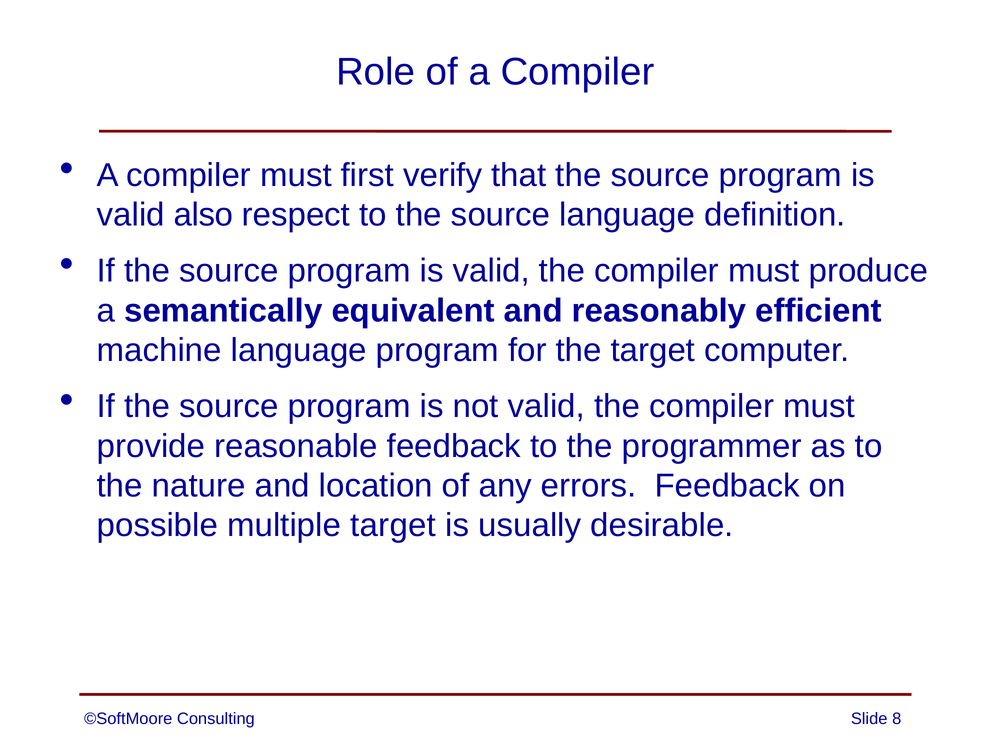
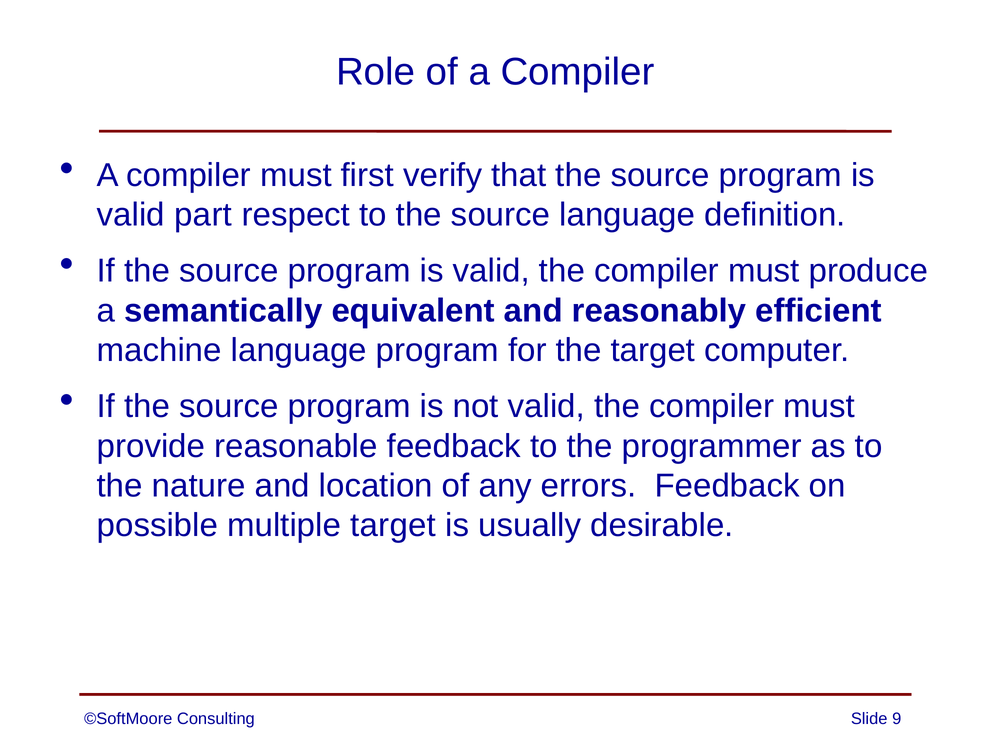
also: also -> part (203, 215)
8: 8 -> 9 (897, 718)
